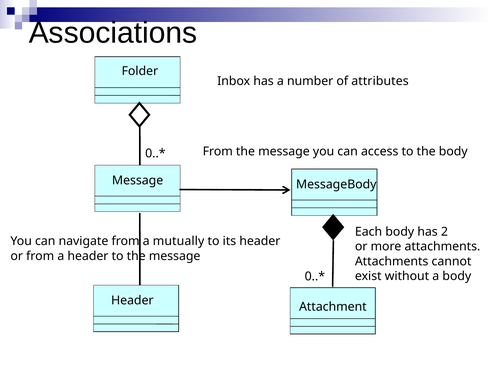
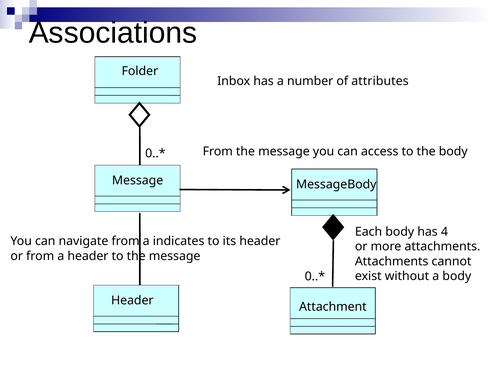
2: 2 -> 4 (444, 232)
mutually: mutually -> indicates (179, 241)
